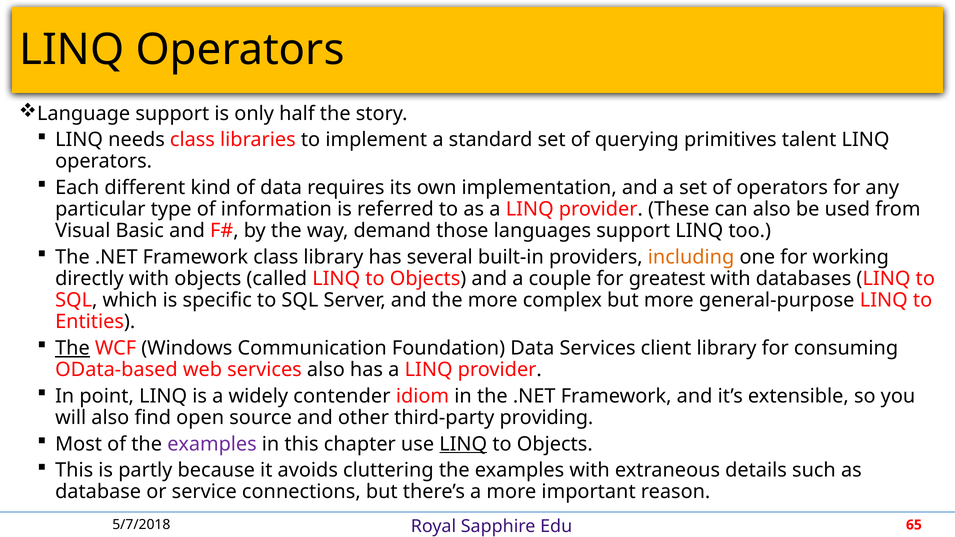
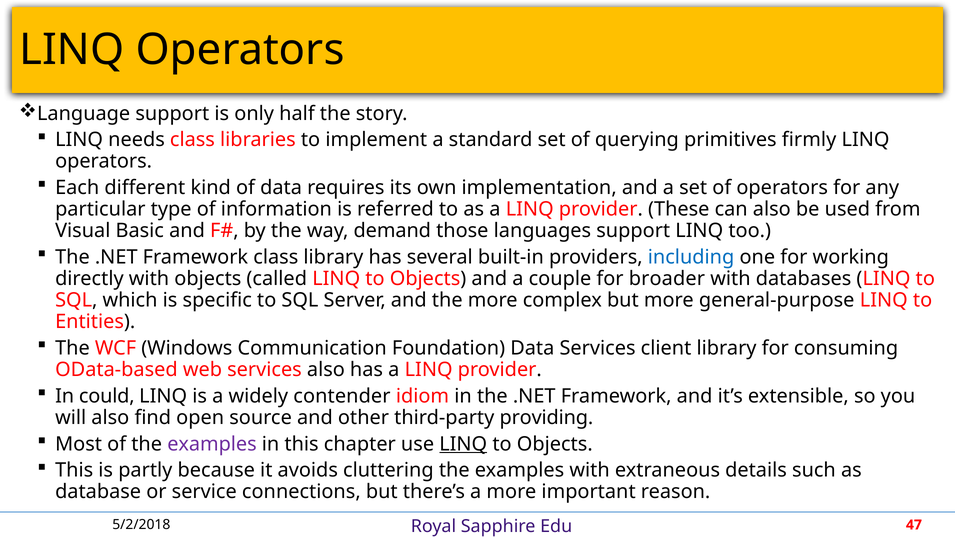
talent: talent -> firmly (809, 140)
including colour: orange -> blue (691, 257)
greatest: greatest -> broader (667, 279)
The underline: present -> none (72, 348)
point: point -> could (107, 396)
5/7/2018: 5/7/2018 -> 5/2/2018 (141, 525)
65: 65 -> 47 (914, 525)
